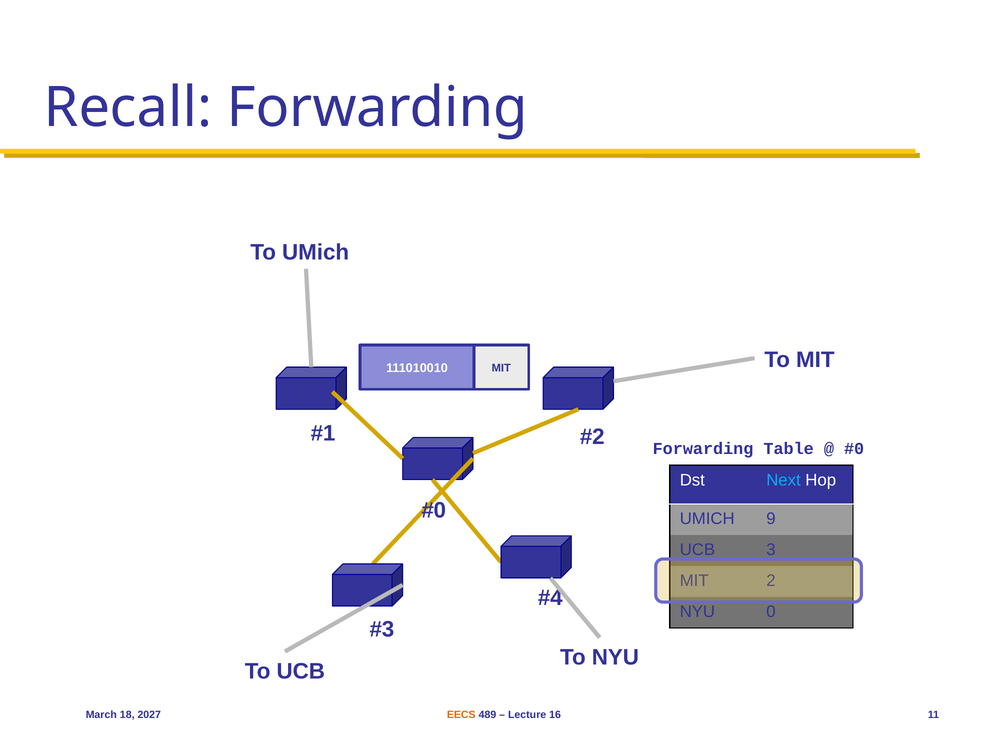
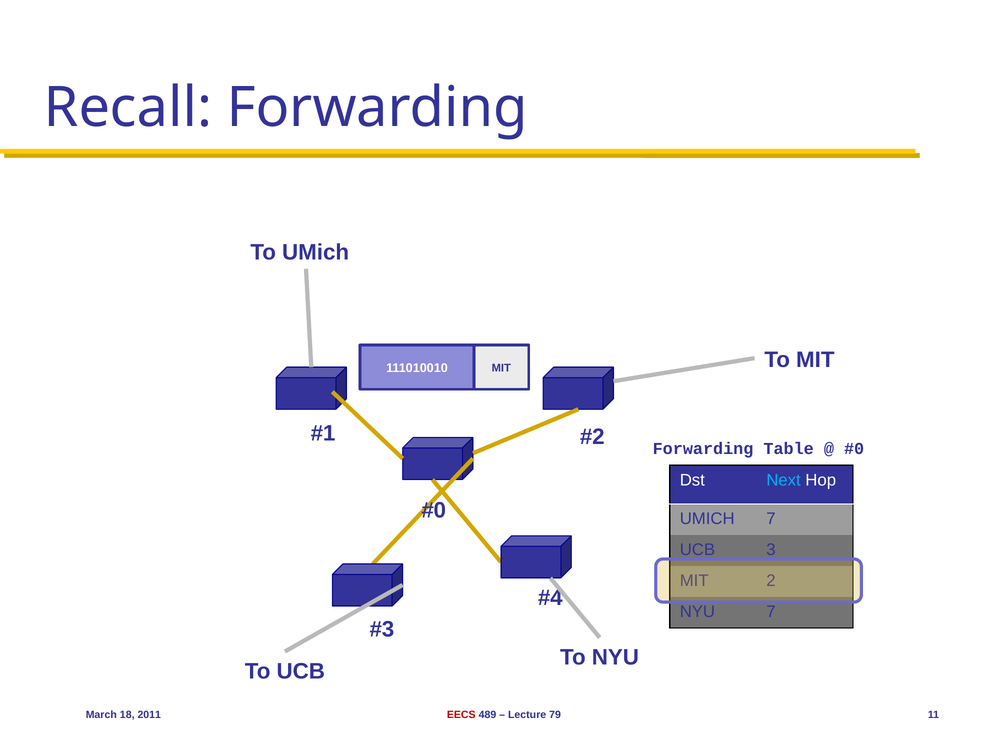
UMICH 9: 9 -> 7 (771, 519)
NYU 0: 0 -> 7 (771, 612)
2027: 2027 -> 2011 (149, 715)
EECS colour: orange -> red (461, 715)
16: 16 -> 79 (555, 715)
